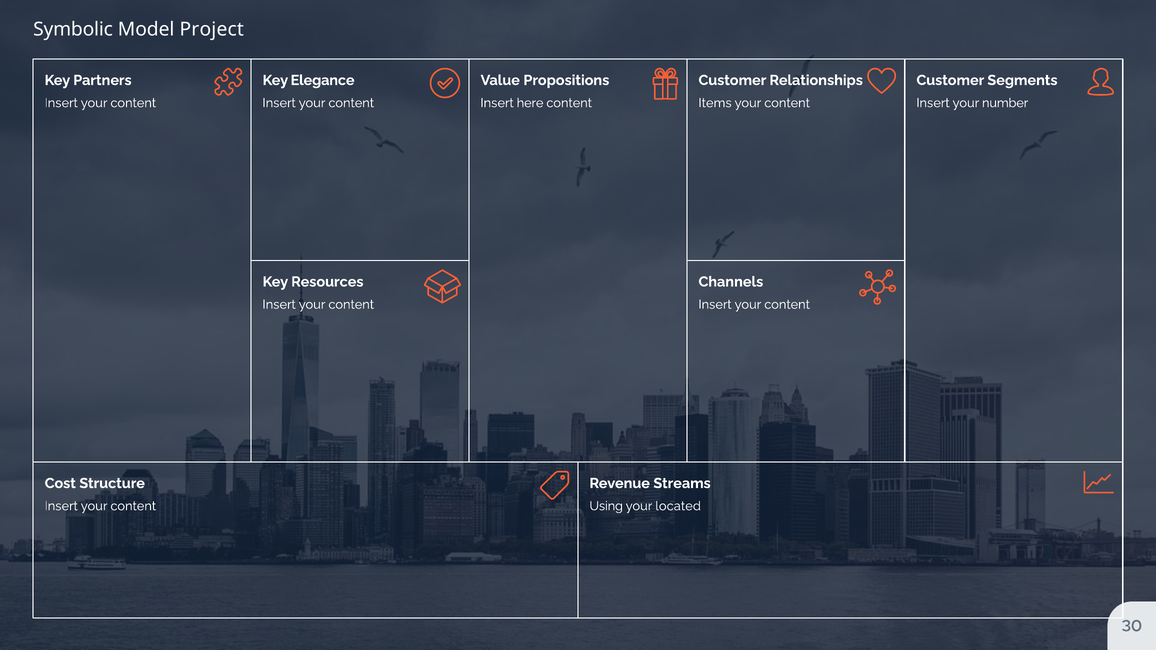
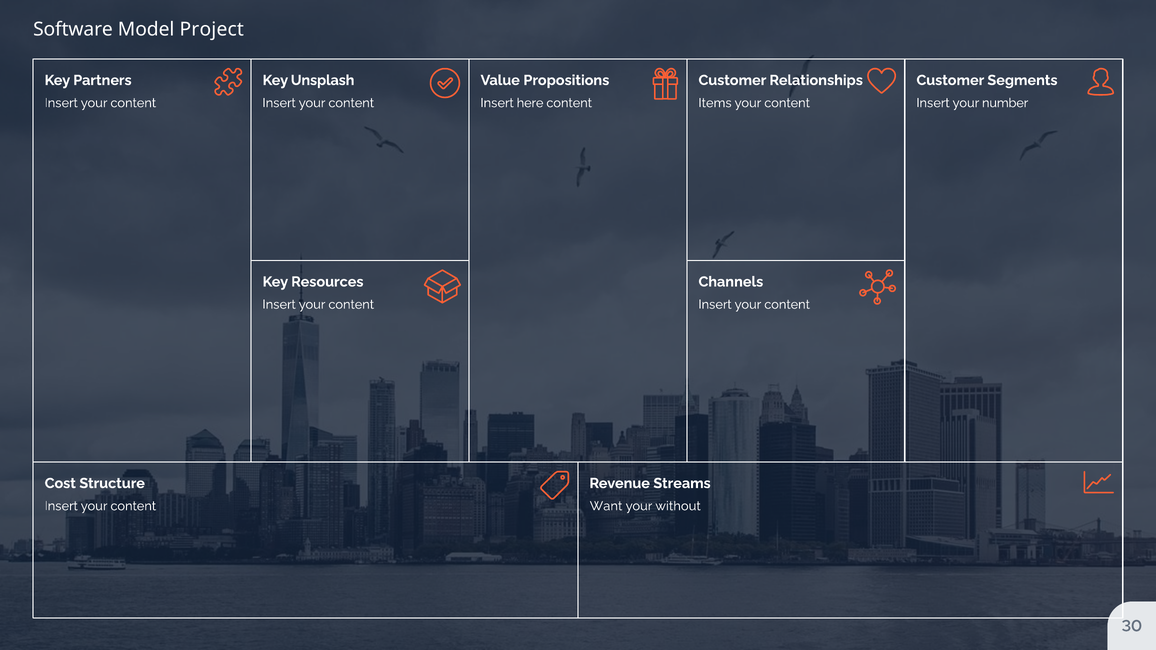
Symbolic: Symbolic -> Software (73, 29)
Elegance: Elegance -> Unsplash (323, 80)
Using: Using -> Want (606, 506)
located: located -> without (678, 506)
